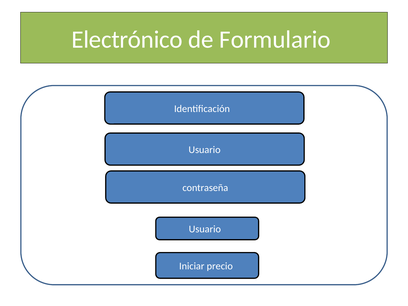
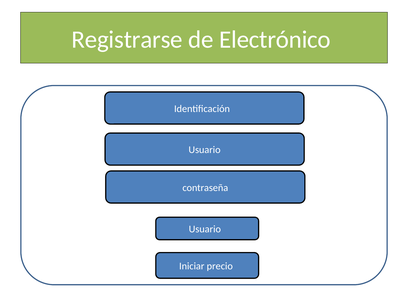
Electrónico: Electrónico -> Registrarse (127, 39)
Formulario: Formulario -> Electrónico (275, 39)
